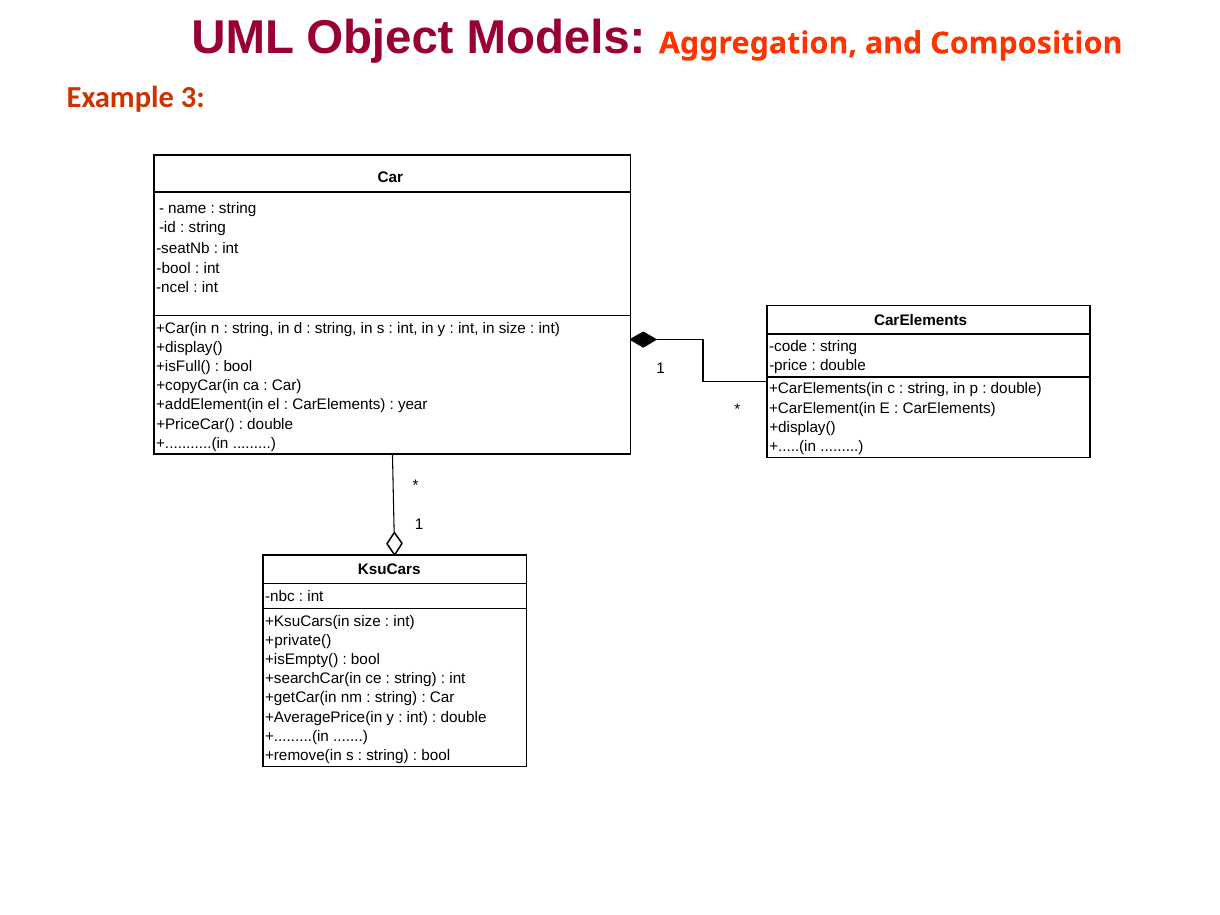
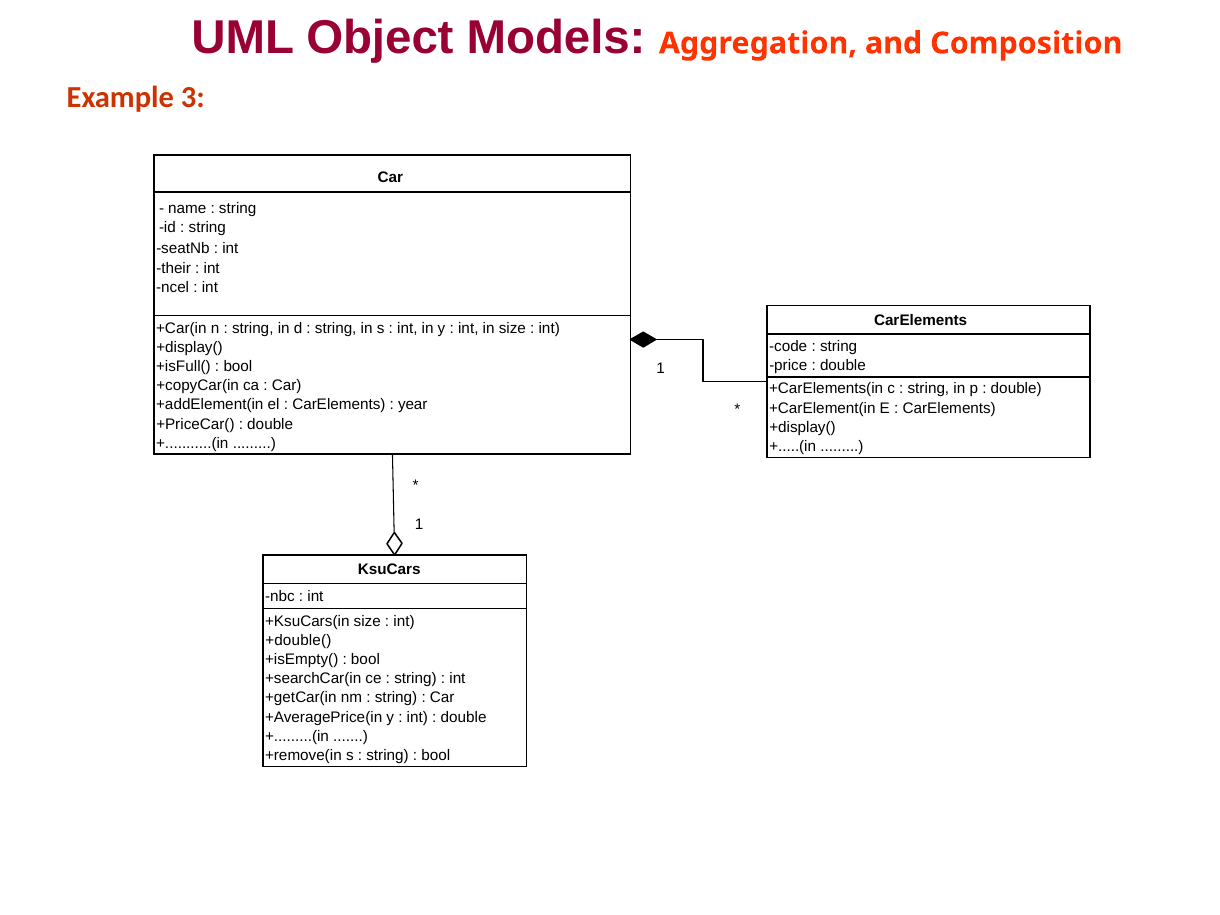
bool: bool -> their (174, 268)
+private(: +private( -> +double( (298, 641)
